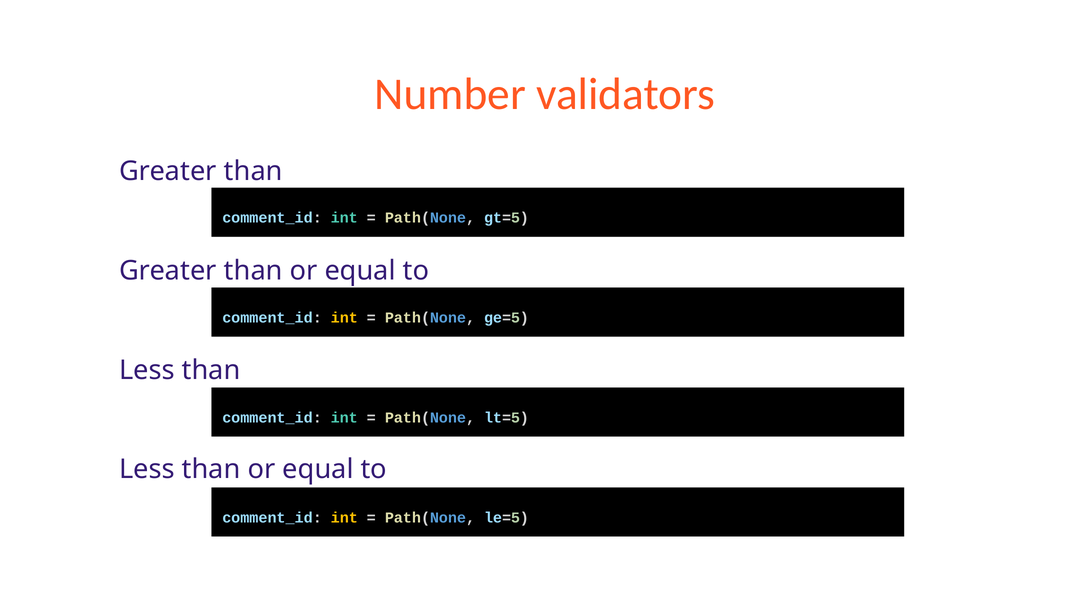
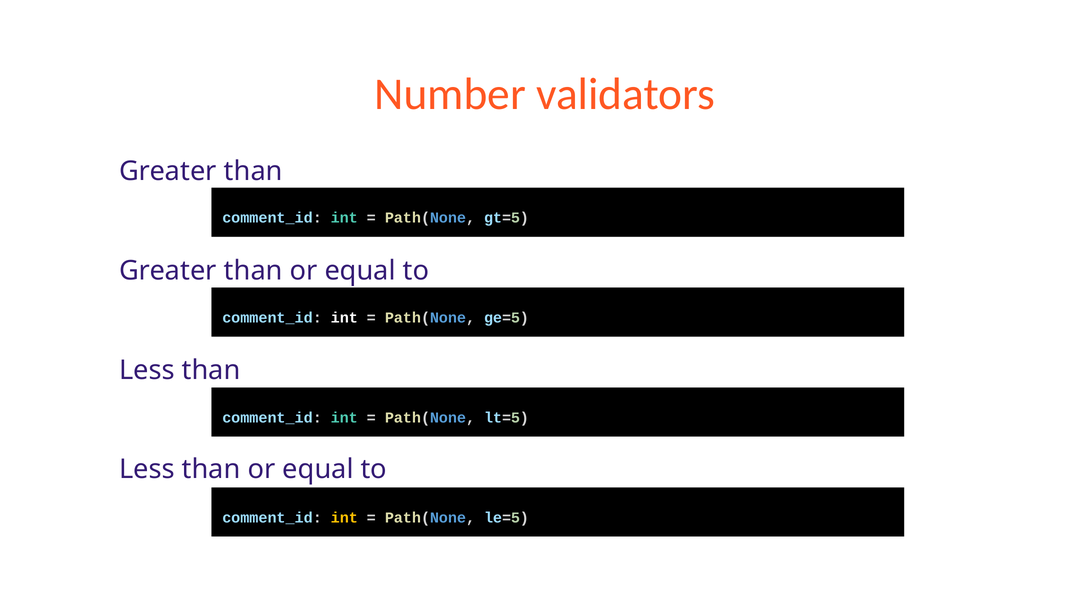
int colour: yellow -> white (344, 318)
